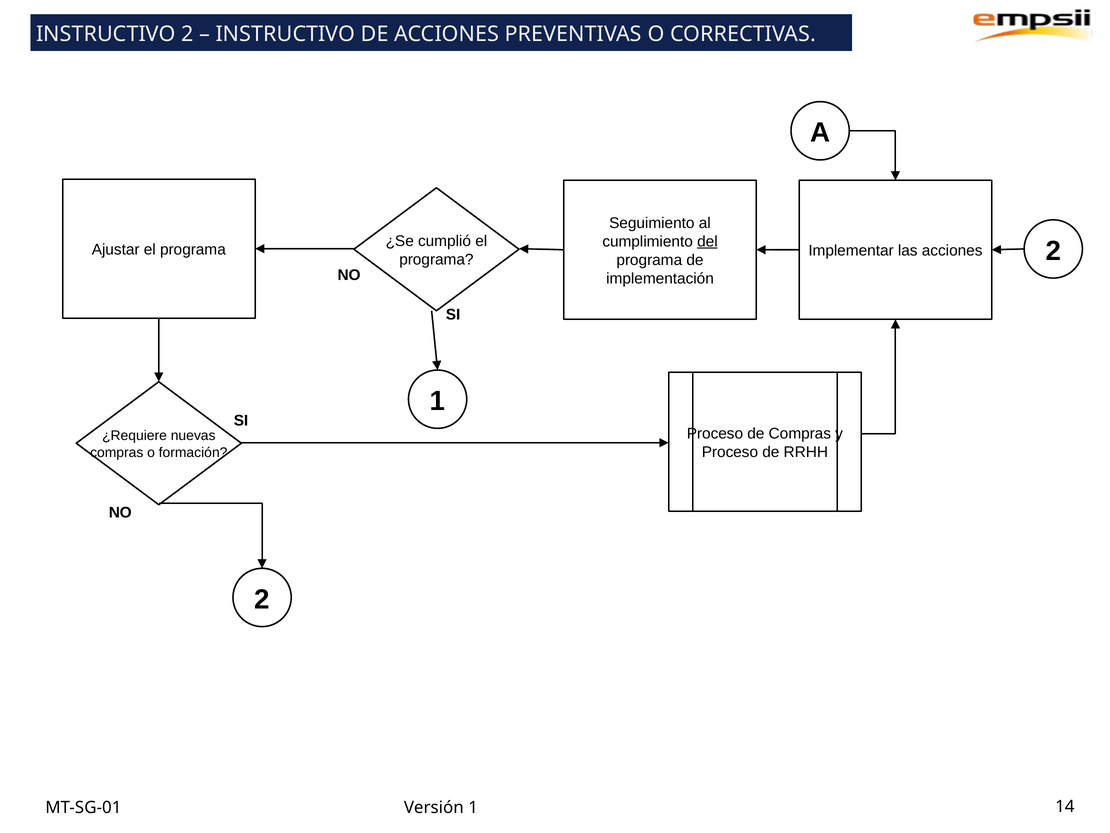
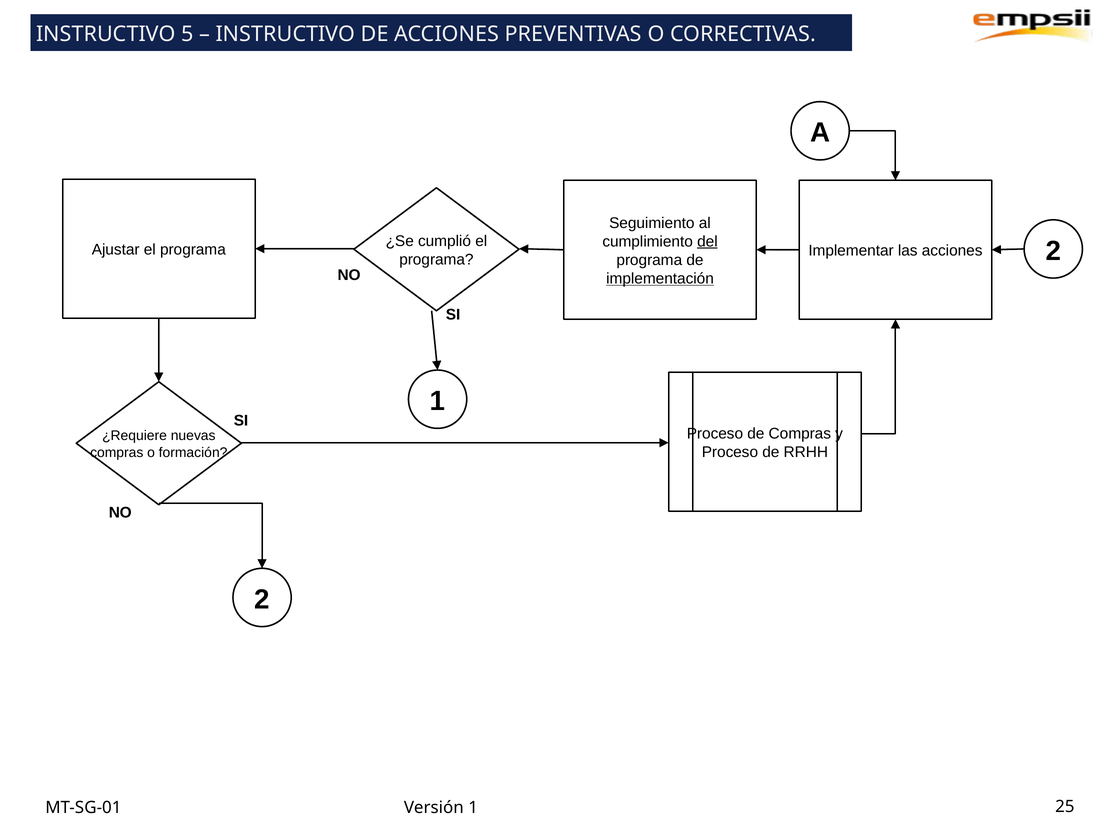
INSTRUCTIVO 2: 2 -> 5 (187, 34)
implementación underline: none -> present (660, 278)
14: 14 -> 25 (1065, 806)
